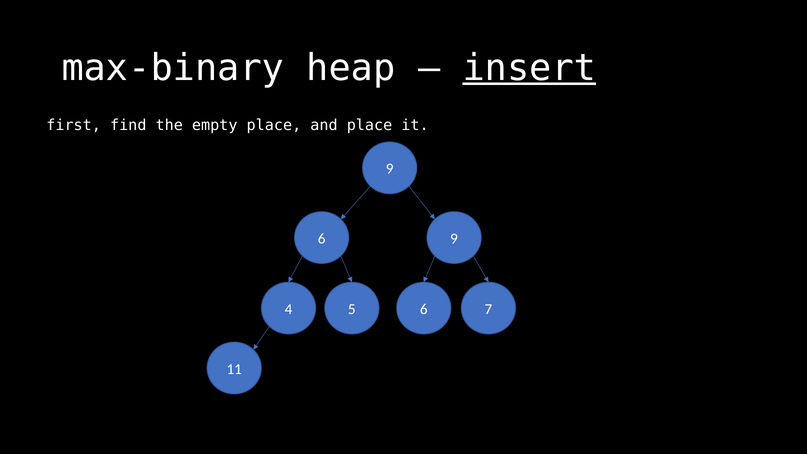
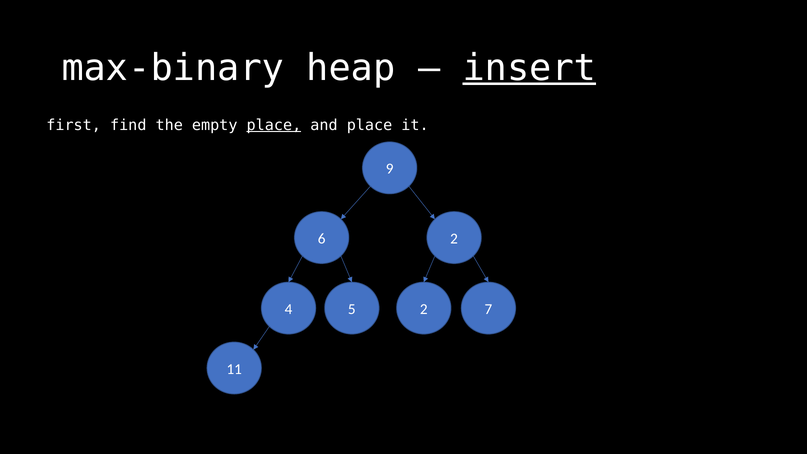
place underline: none -> present (274, 125)
6 9: 9 -> 2 (454, 239)
5 6: 6 -> 2 (424, 309)
